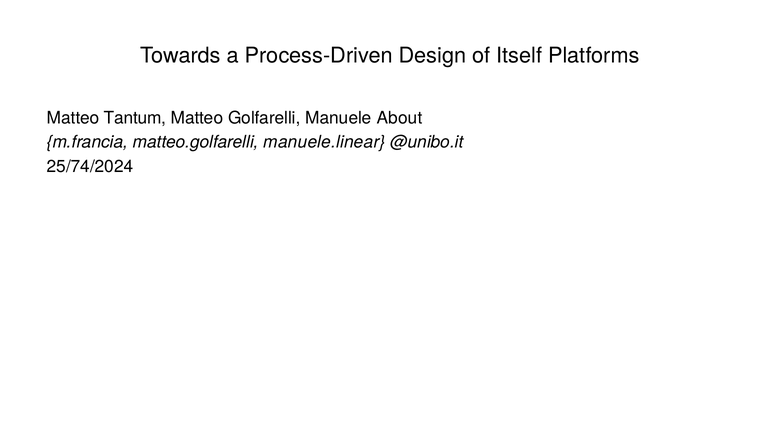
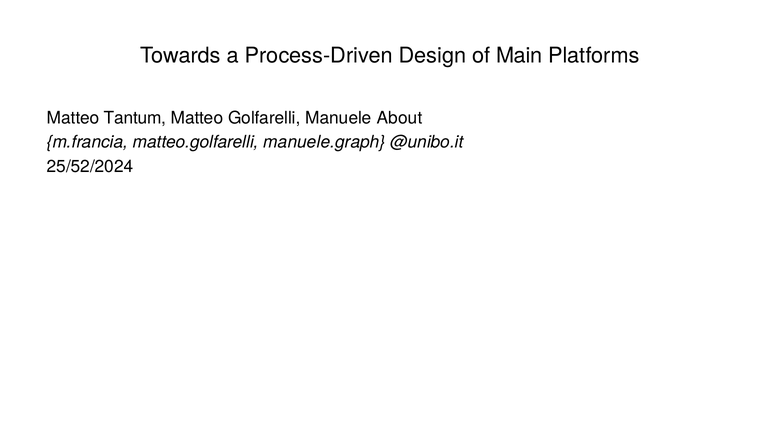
Itself: Itself -> Main (519, 56)
manuele.linear: manuele.linear -> manuele.graph (324, 142)
25/74/2024: 25/74/2024 -> 25/52/2024 (90, 166)
